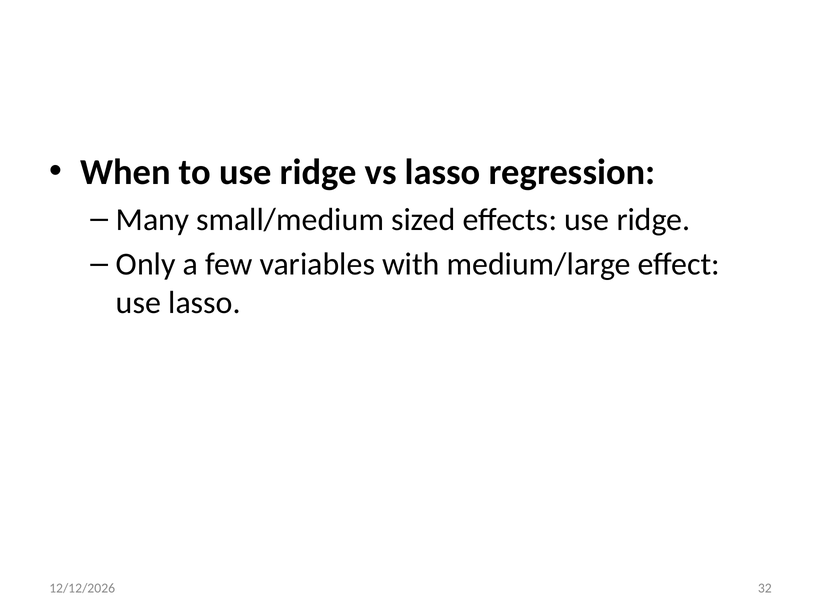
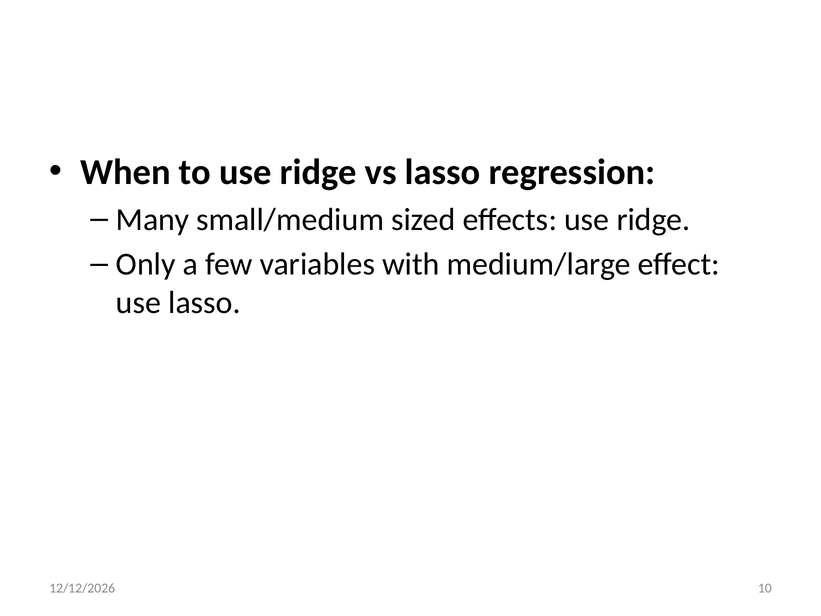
32: 32 -> 10 (765, 588)
